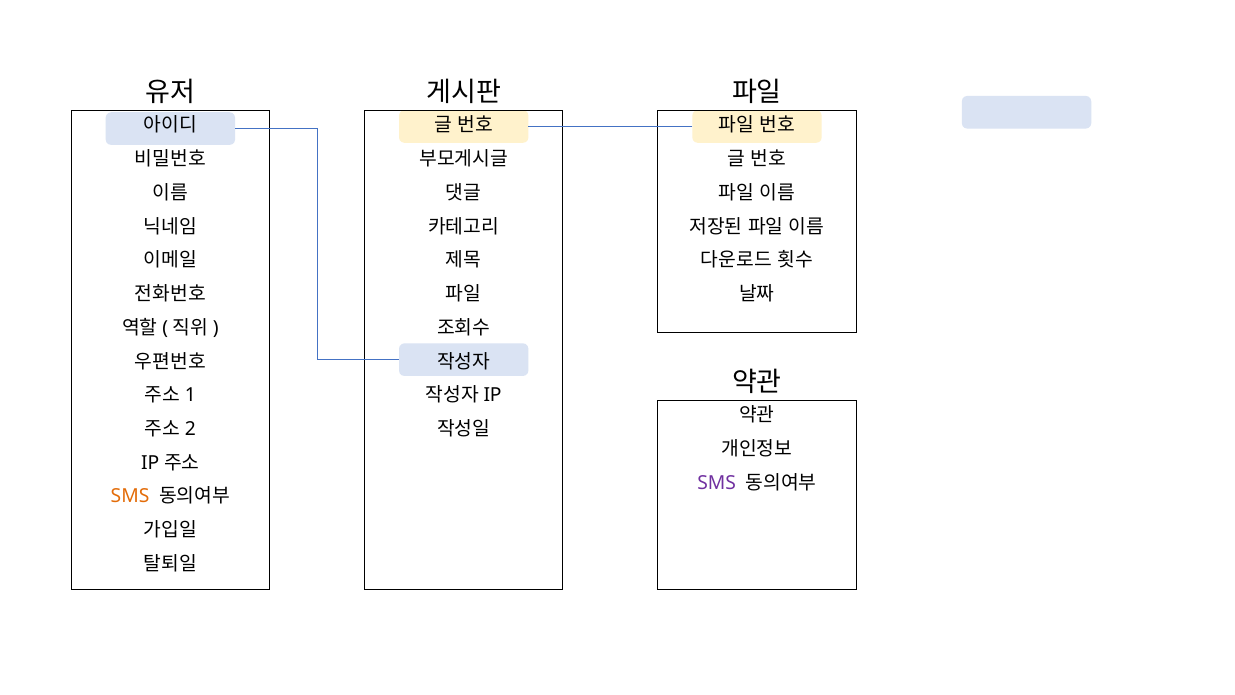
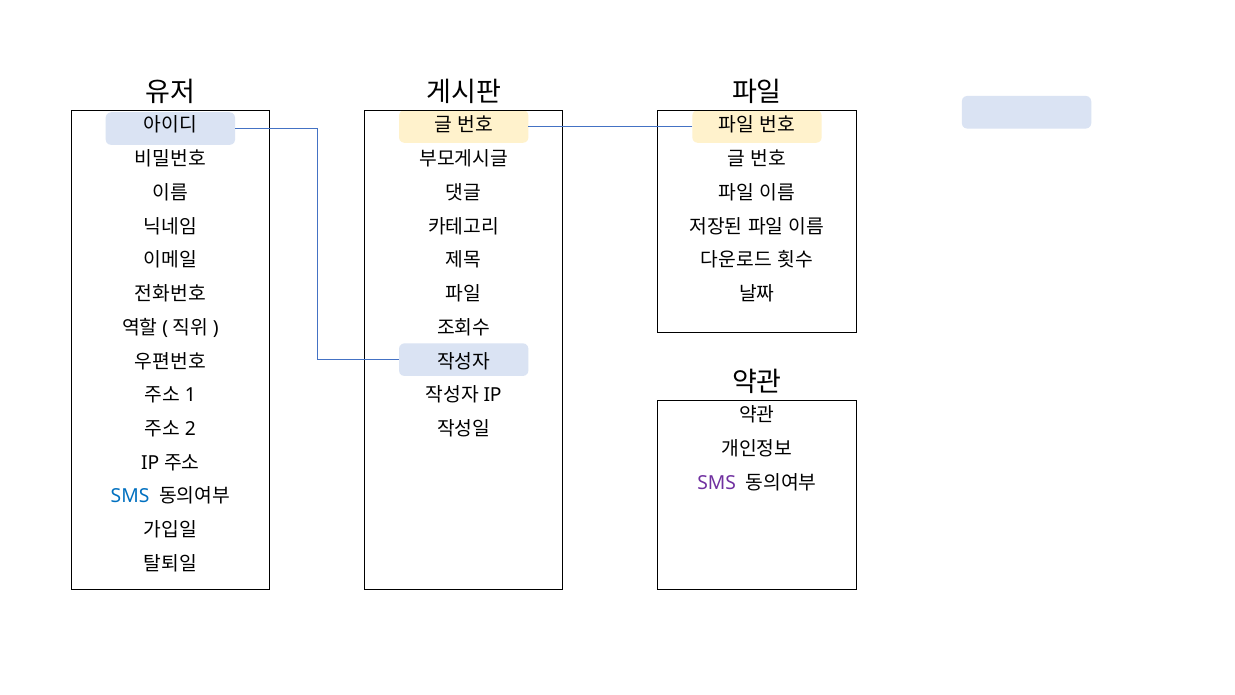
SMS colour: orange -> blue (130, 496)
